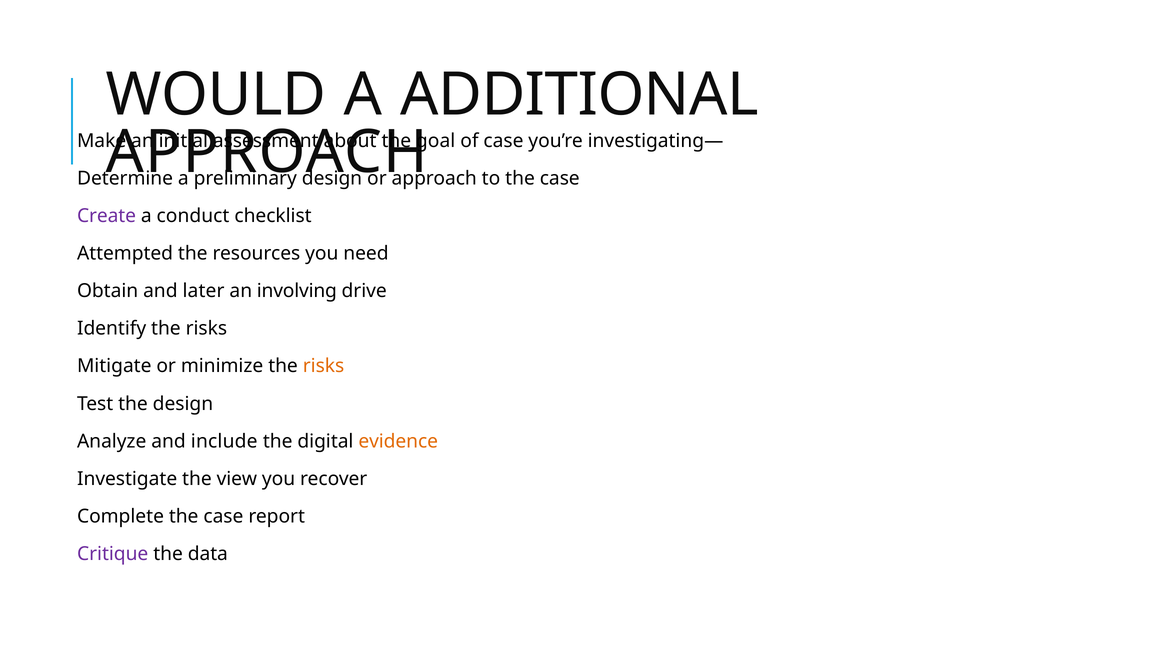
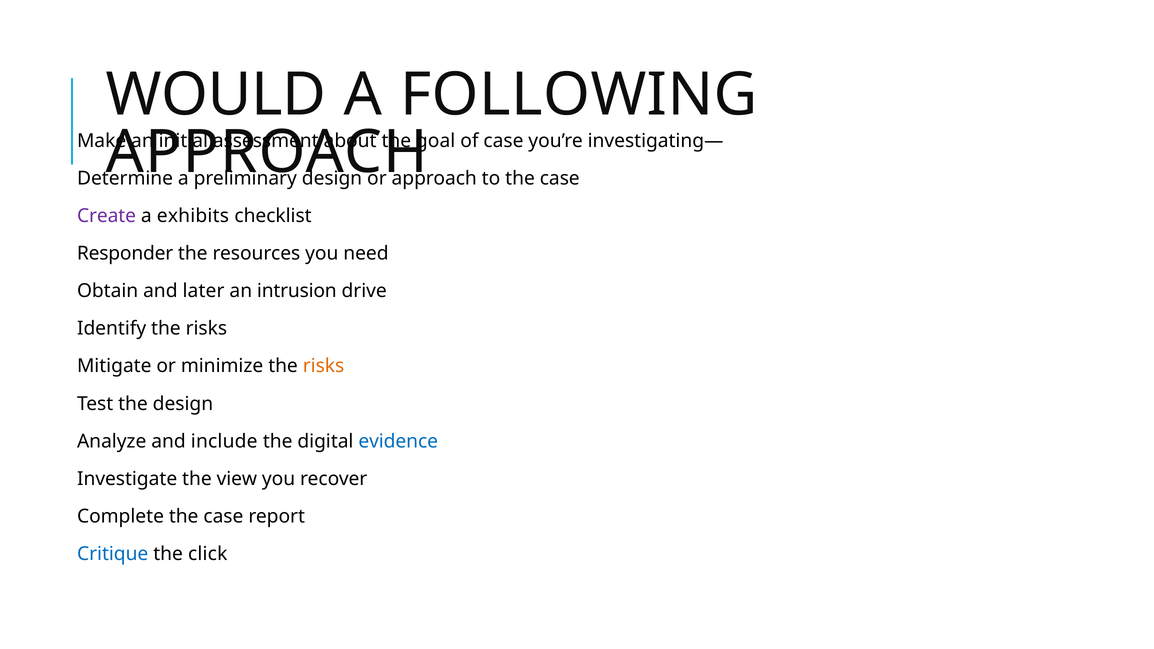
ADDITIONAL: ADDITIONAL -> FOLLOWING (579, 95)
conduct: conduct -> exhibits (193, 216)
Attempted: Attempted -> Responder (125, 253)
involving: involving -> intrusion (297, 291)
evidence colour: orange -> blue (398, 441)
Critique colour: purple -> blue (113, 554)
data: data -> click (208, 554)
